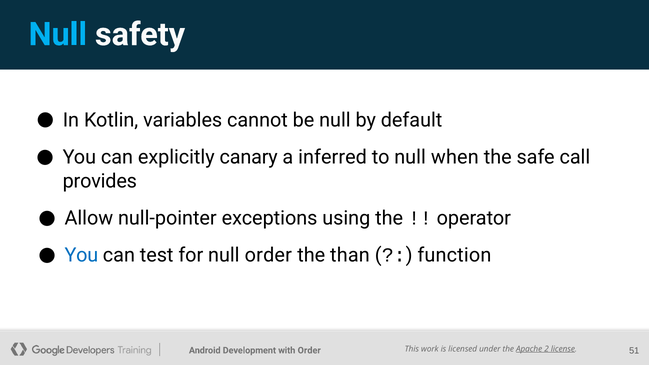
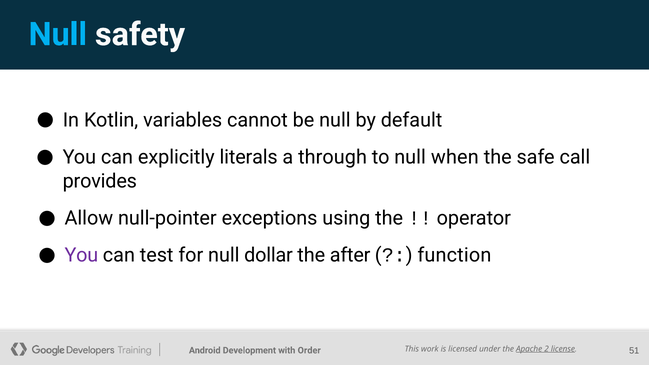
canary: canary -> literals (249, 157)
inferred: inferred -> through (333, 157)
You colour: blue -> purple (81, 255)
null order: order -> dollar (269, 255)
than: than -> after (350, 255)
